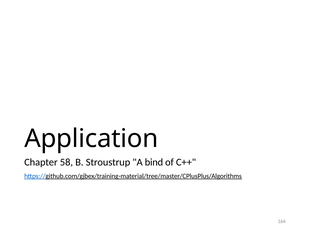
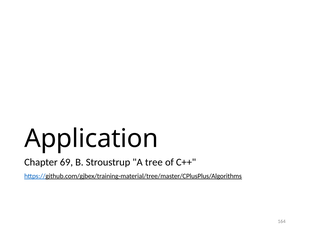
58: 58 -> 69 (66, 163)
bind: bind -> tree (154, 163)
